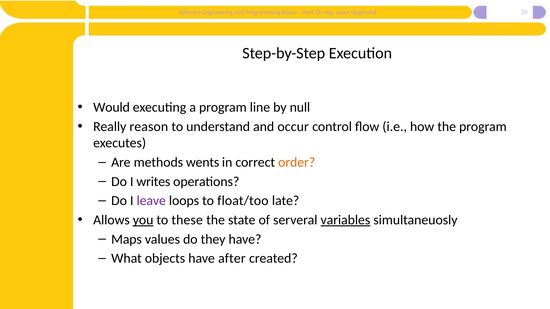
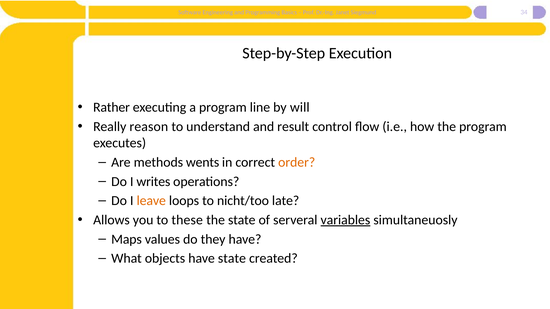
Would: Would -> Rather (112, 108)
null: null -> will (300, 108)
occur: occur -> result (293, 127)
leave colour: purple -> orange (151, 201)
float/too: float/too -> nicht/too (243, 201)
you underline: present -> none (143, 220)
have after: after -> state (232, 259)
